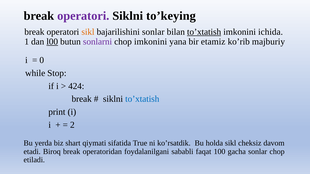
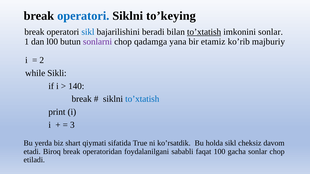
operatori colour: purple -> blue (83, 16)
sikl colour: orange -> blue (88, 32)
bajarilishini sonlar: sonlar -> beradi (153, 32)
imkonini ichida: ichida -> sonlar (271, 32)
l00 underline: present -> none (52, 42)
chop imkonini: imkonini -> qadamga (151, 42)
0: 0 -> 2 (42, 60)
Stop: Stop -> Sikli (57, 73)
424: 424 -> 140 (76, 86)
2: 2 -> 3 (72, 125)
